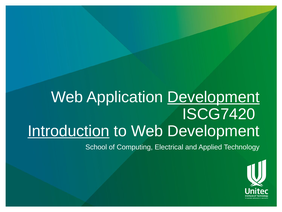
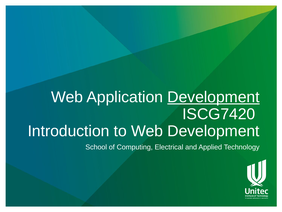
Introduction underline: present -> none (69, 131)
